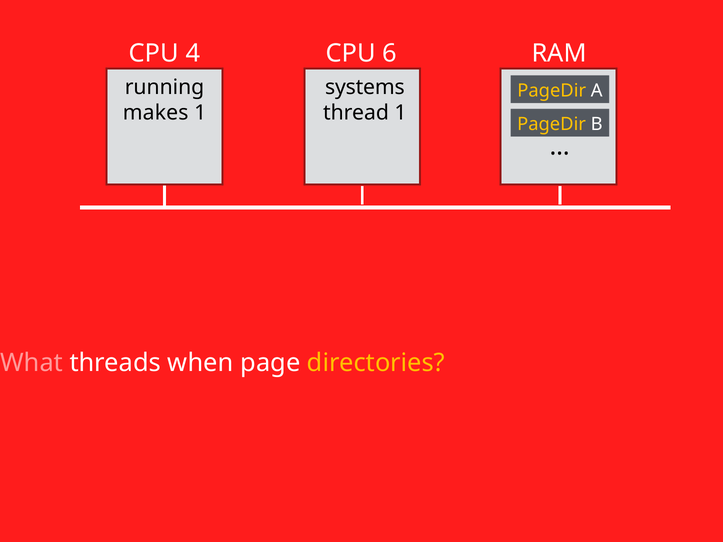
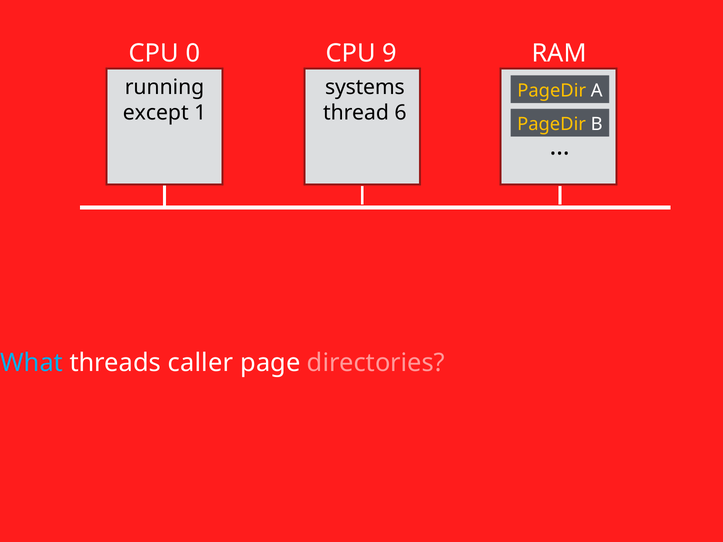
4: 4 -> 0 (193, 53)
6: 6 -> 9 (390, 53)
makes: makes -> except (156, 113)
thread 1: 1 -> 6 (400, 113)
What colour: pink -> light blue (32, 363)
when: when -> caller (201, 363)
directories colour: yellow -> pink (376, 363)
